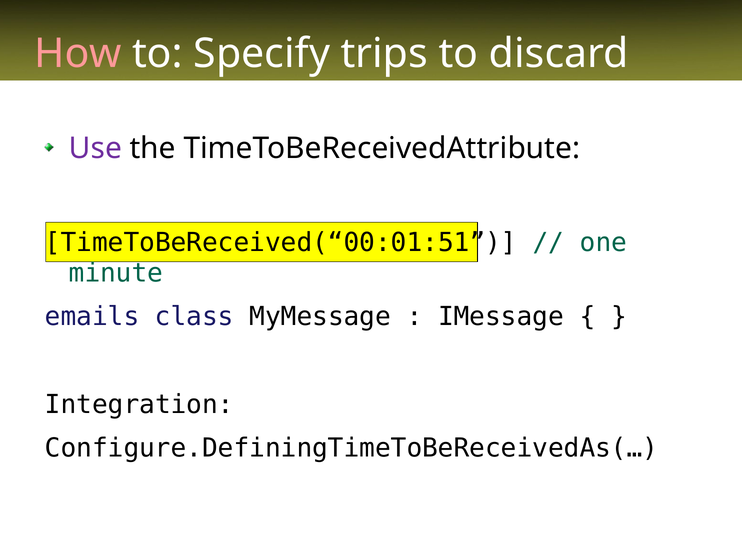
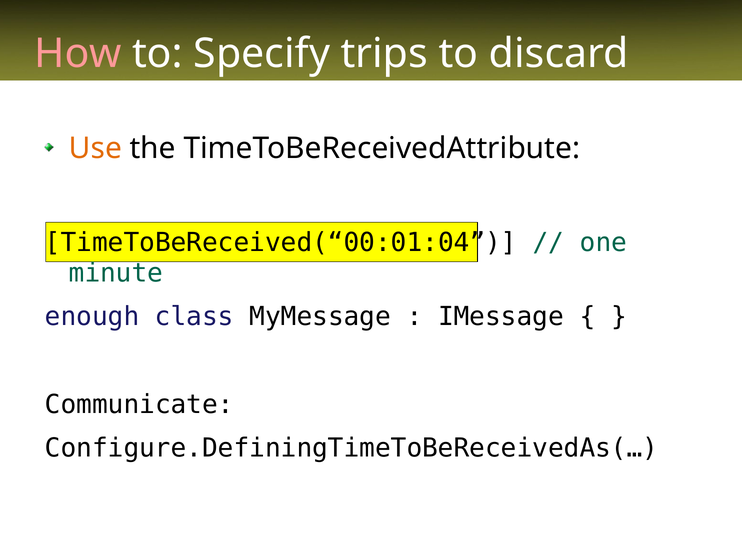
Use colour: purple -> orange (95, 148)
TimeToBeReceived(“00:01:51: TimeToBeReceived(“00:01:51 -> TimeToBeReceived(“00:01:04 (281, 242)
emails: emails -> enough (92, 316)
Integration: Integration -> Communicate (139, 404)
